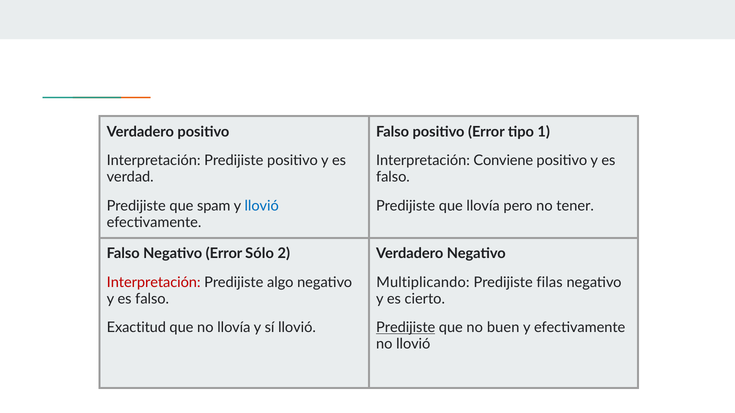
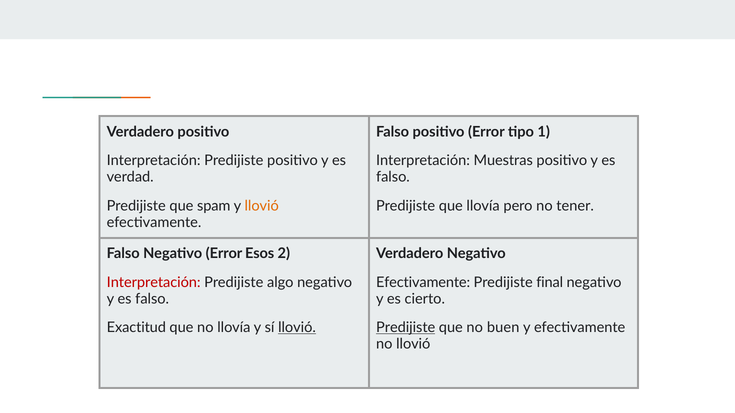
Conviene: Conviene -> Muestras (503, 161)
llovió colour: blue -> orange (262, 206)
Sólo: Sólo -> Esos (260, 254)
Multiplicando: Multiplicando -> Efectivamente (423, 283)
filas: filas -> final (550, 283)
llovió underline: none -> present (297, 328)
